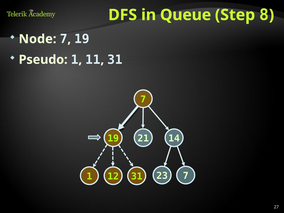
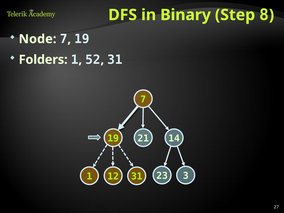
Queue: Queue -> Binary (186, 15)
Pseudo: Pseudo -> Folders (43, 60)
11: 11 -> 52 (93, 60)
23 7: 7 -> 3 (186, 176)
